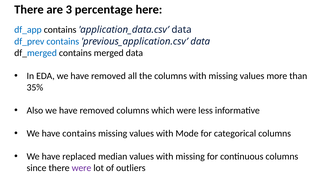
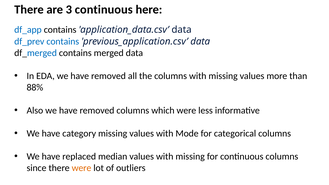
3 percentage: percentage -> continuous (104, 9)
35%: 35% -> 88% (35, 87)
have contains: contains -> category (79, 134)
were colour: purple -> orange (82, 168)
